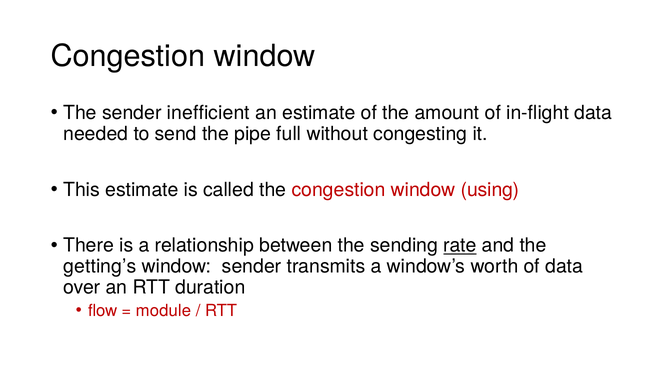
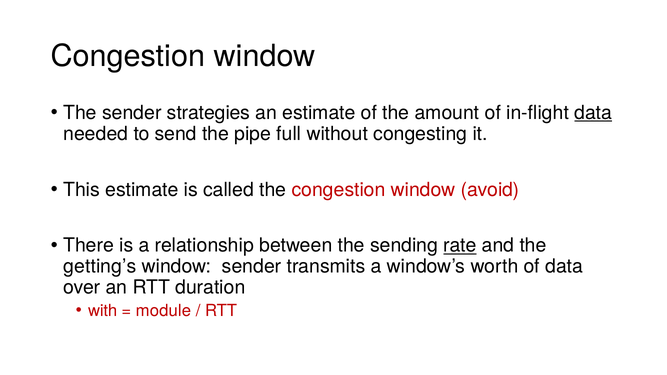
inefficient: inefficient -> strategies (209, 113)
data underline: none -> present (593, 113)
using: using -> avoid (490, 190)
flow: flow -> with (103, 311)
